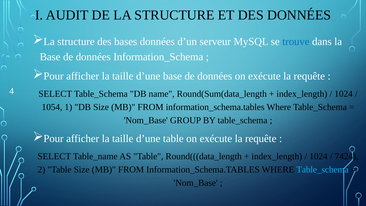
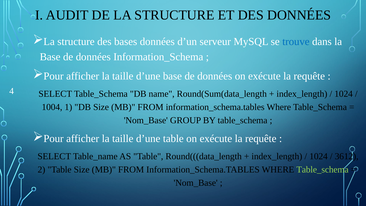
1054: 1054 -> 1004 (52, 107)
7424: 7424 -> 3612 (347, 156)
Table_schema colour: light blue -> light green (322, 170)
